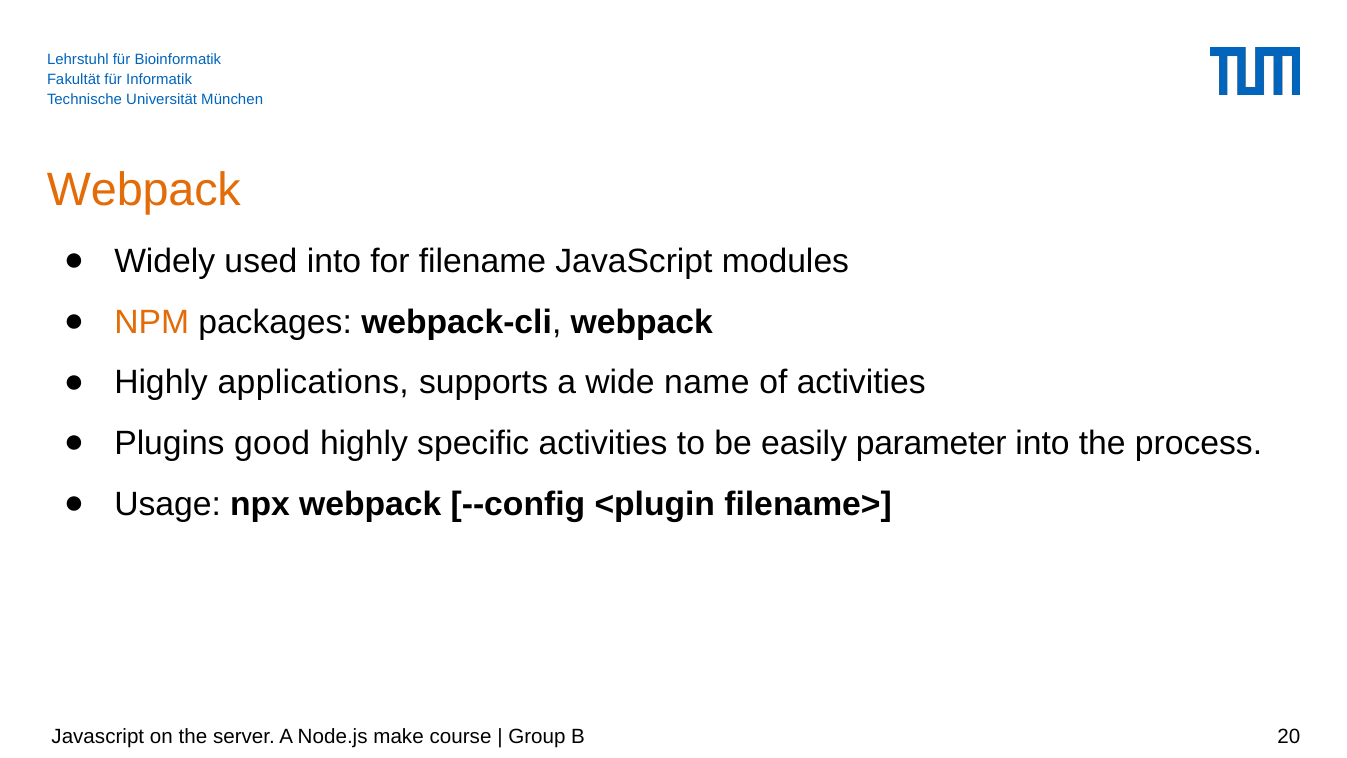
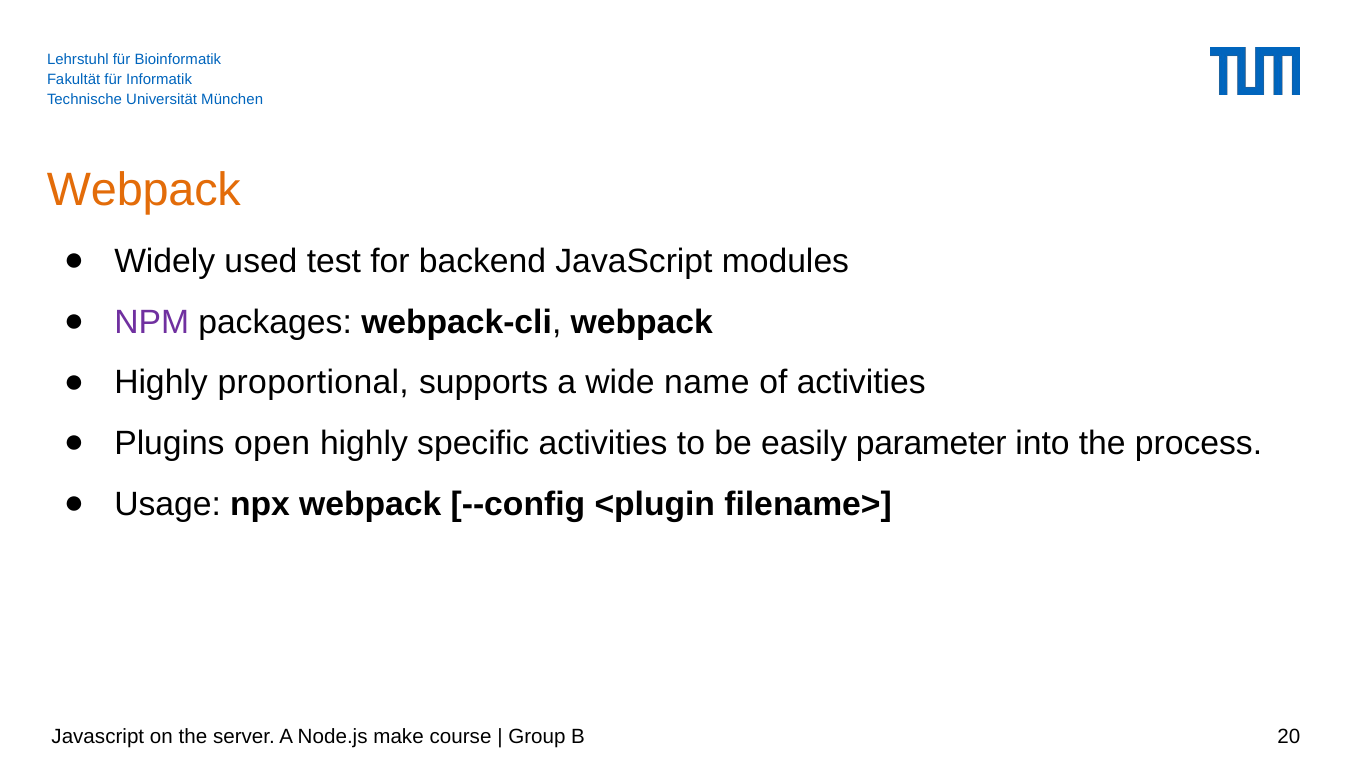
used into: into -> test (334, 261)
filename: filename -> backend (483, 261)
NPM colour: orange -> purple (152, 322)
applications: applications -> proportional (313, 383)
good: good -> open (272, 443)
